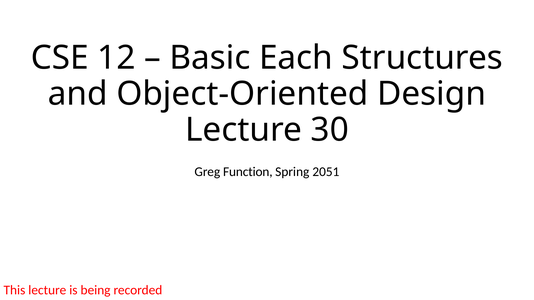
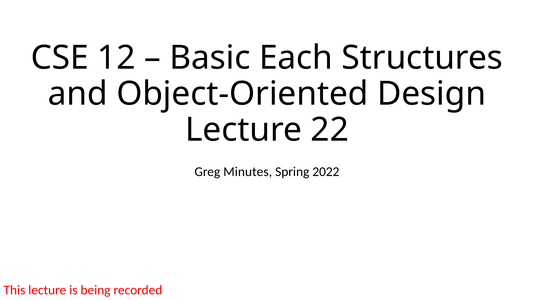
30: 30 -> 22 (330, 130)
Function: Function -> Minutes (248, 172)
2051: 2051 -> 2022 (326, 172)
